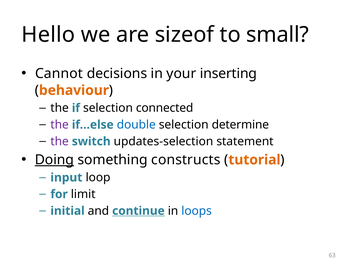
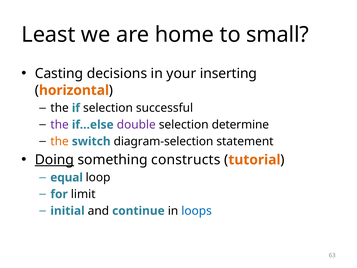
Hello: Hello -> Least (48, 35)
sizeof: sizeof -> home (184, 35)
Cannot: Cannot -> Casting (59, 74)
behaviour: behaviour -> horizontal (74, 90)
connected: connected -> successful (165, 108)
double colour: blue -> purple (136, 125)
the colour: purple -> orange (60, 141)
updates-selection: updates-selection -> diagram-selection (164, 141)
input: input -> equal (67, 177)
continue underline: present -> none (138, 211)
